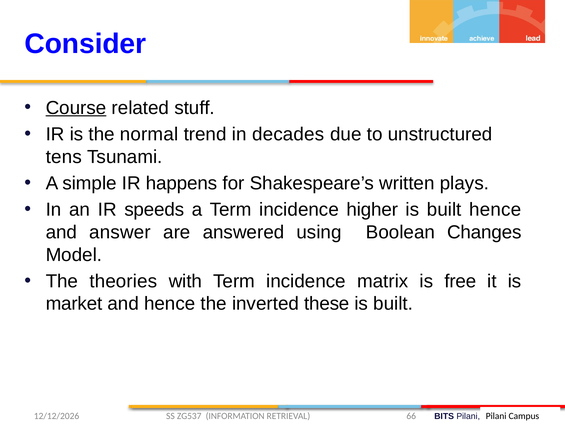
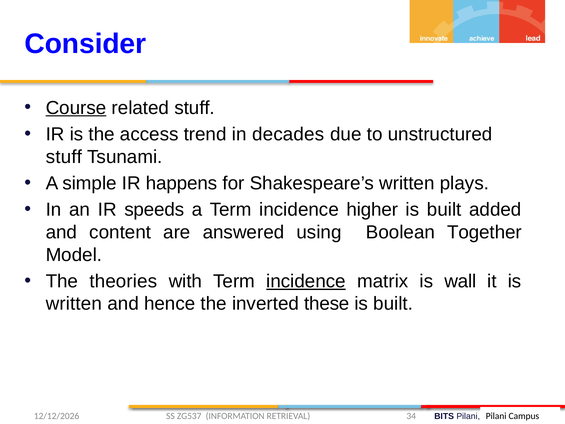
normal: normal -> access (149, 134)
tens: tens -> stuff (64, 157)
built hence: hence -> added (495, 209)
answer: answer -> content (120, 232)
Changes: Changes -> Together (484, 232)
incidence underline: none -> present (306, 281)
free: free -> wall (460, 281)
market: market -> written (74, 304)
66: 66 -> 34 (411, 416)
